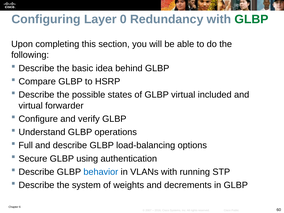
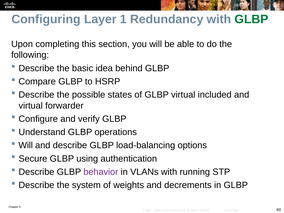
0: 0 -> 1 (123, 19)
Full: Full -> Will (26, 145)
behavior colour: blue -> purple (101, 172)
